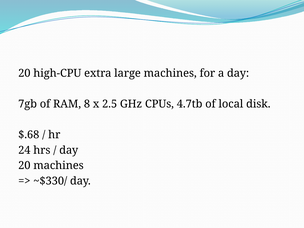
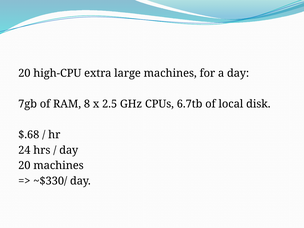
4.7tb: 4.7tb -> 6.7tb (190, 104)
